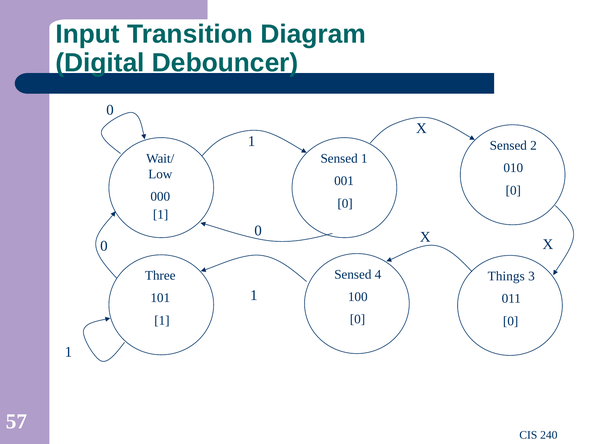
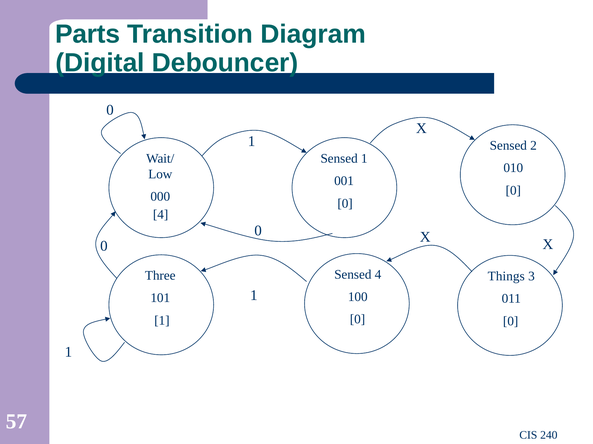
Input: Input -> Parts (88, 34)
1: 1 -> 4 (161, 215)
